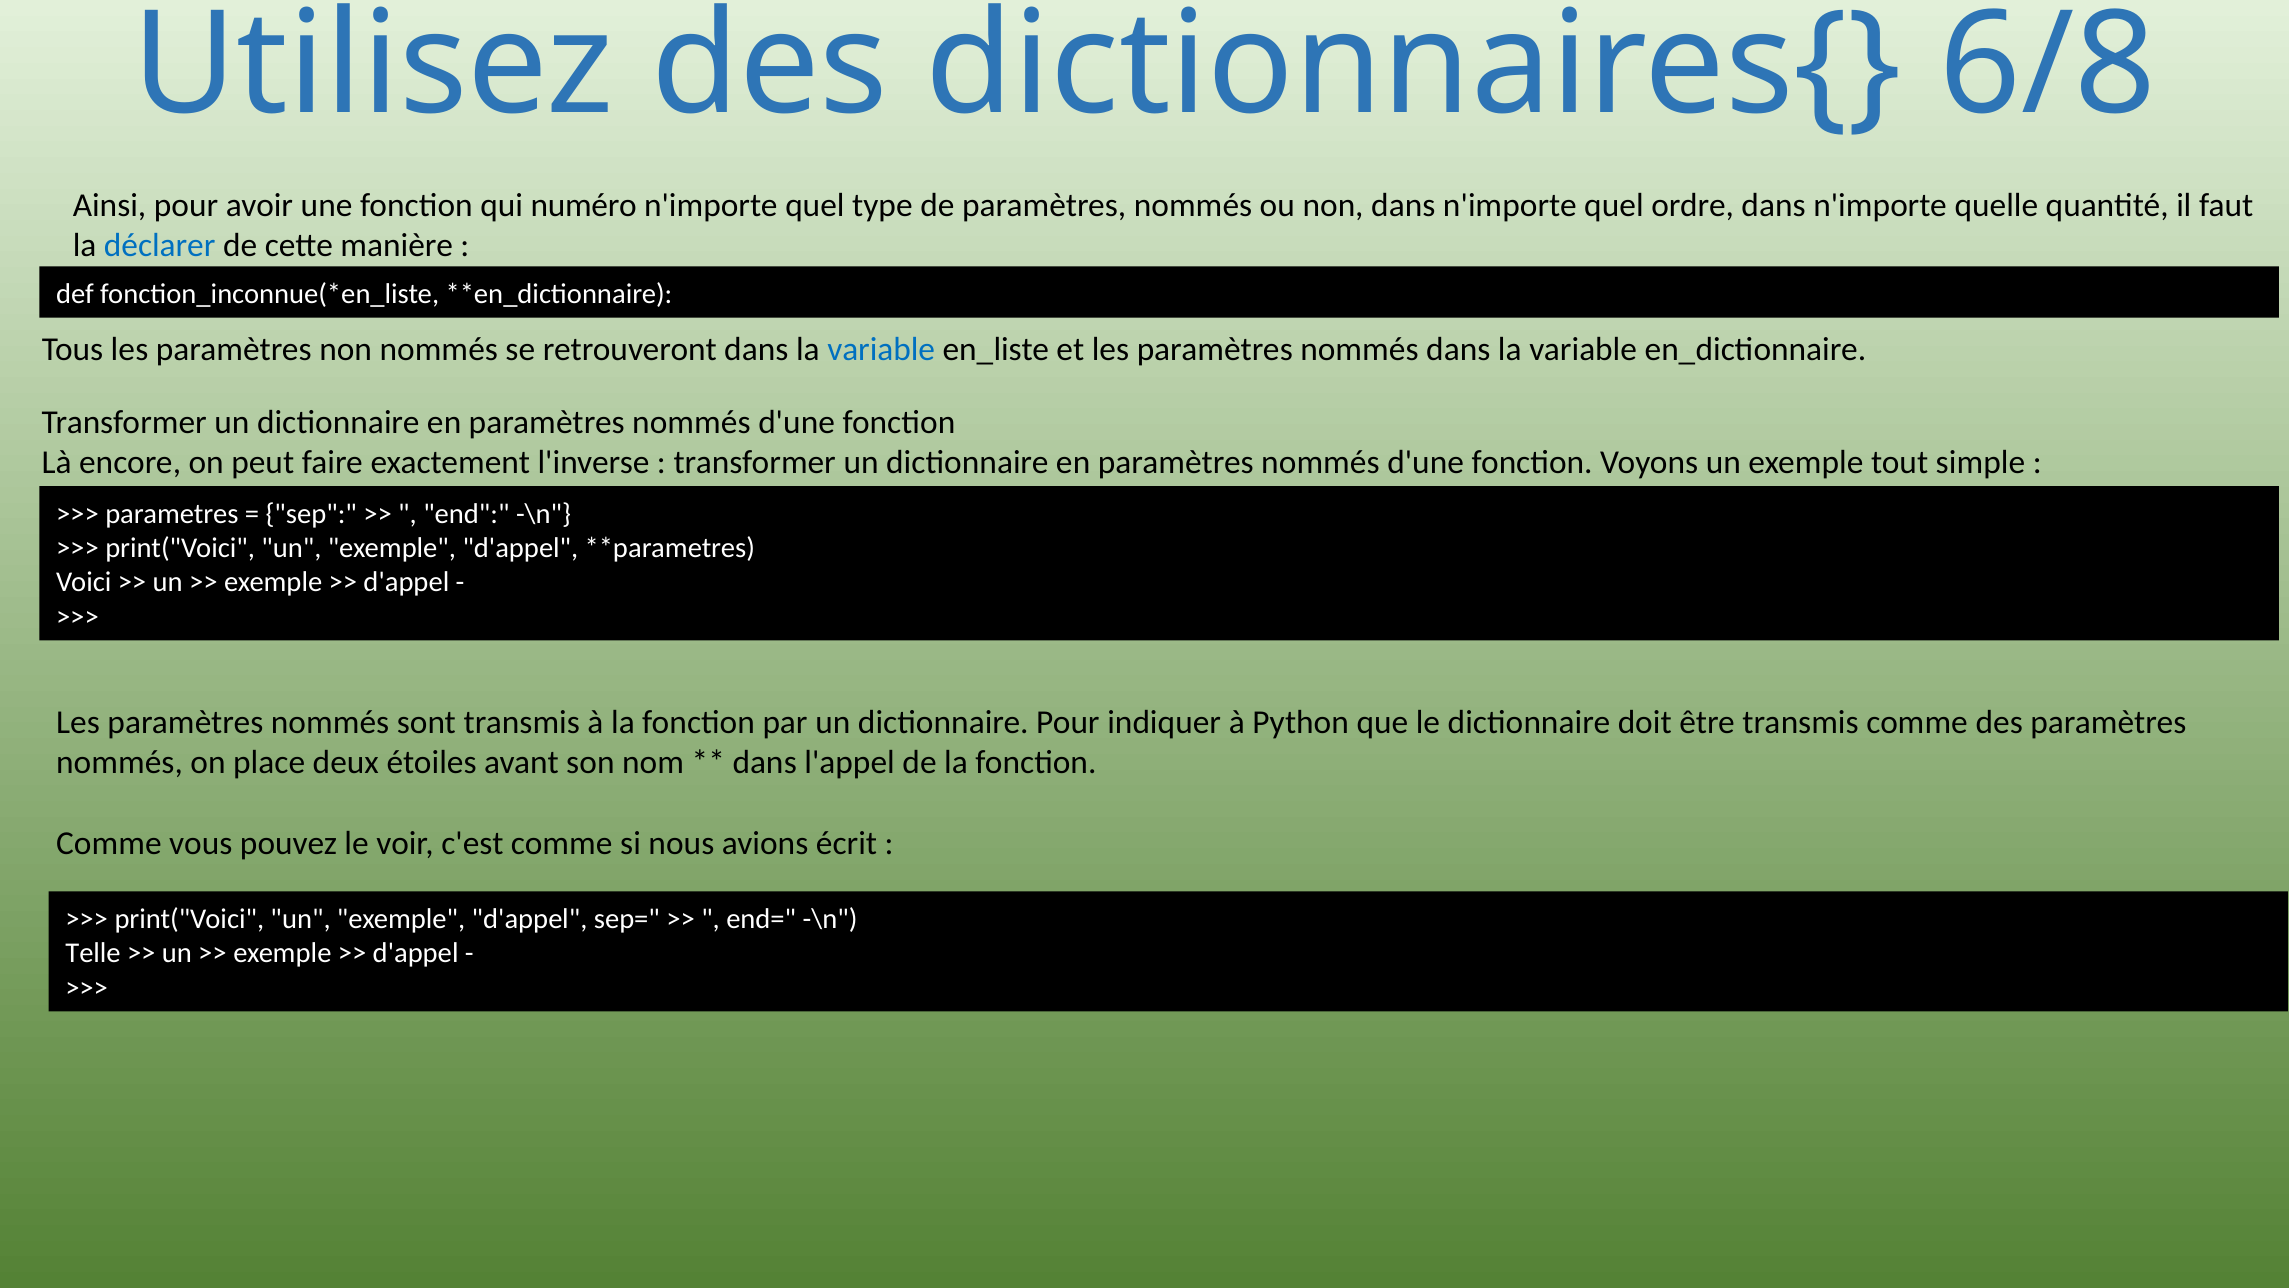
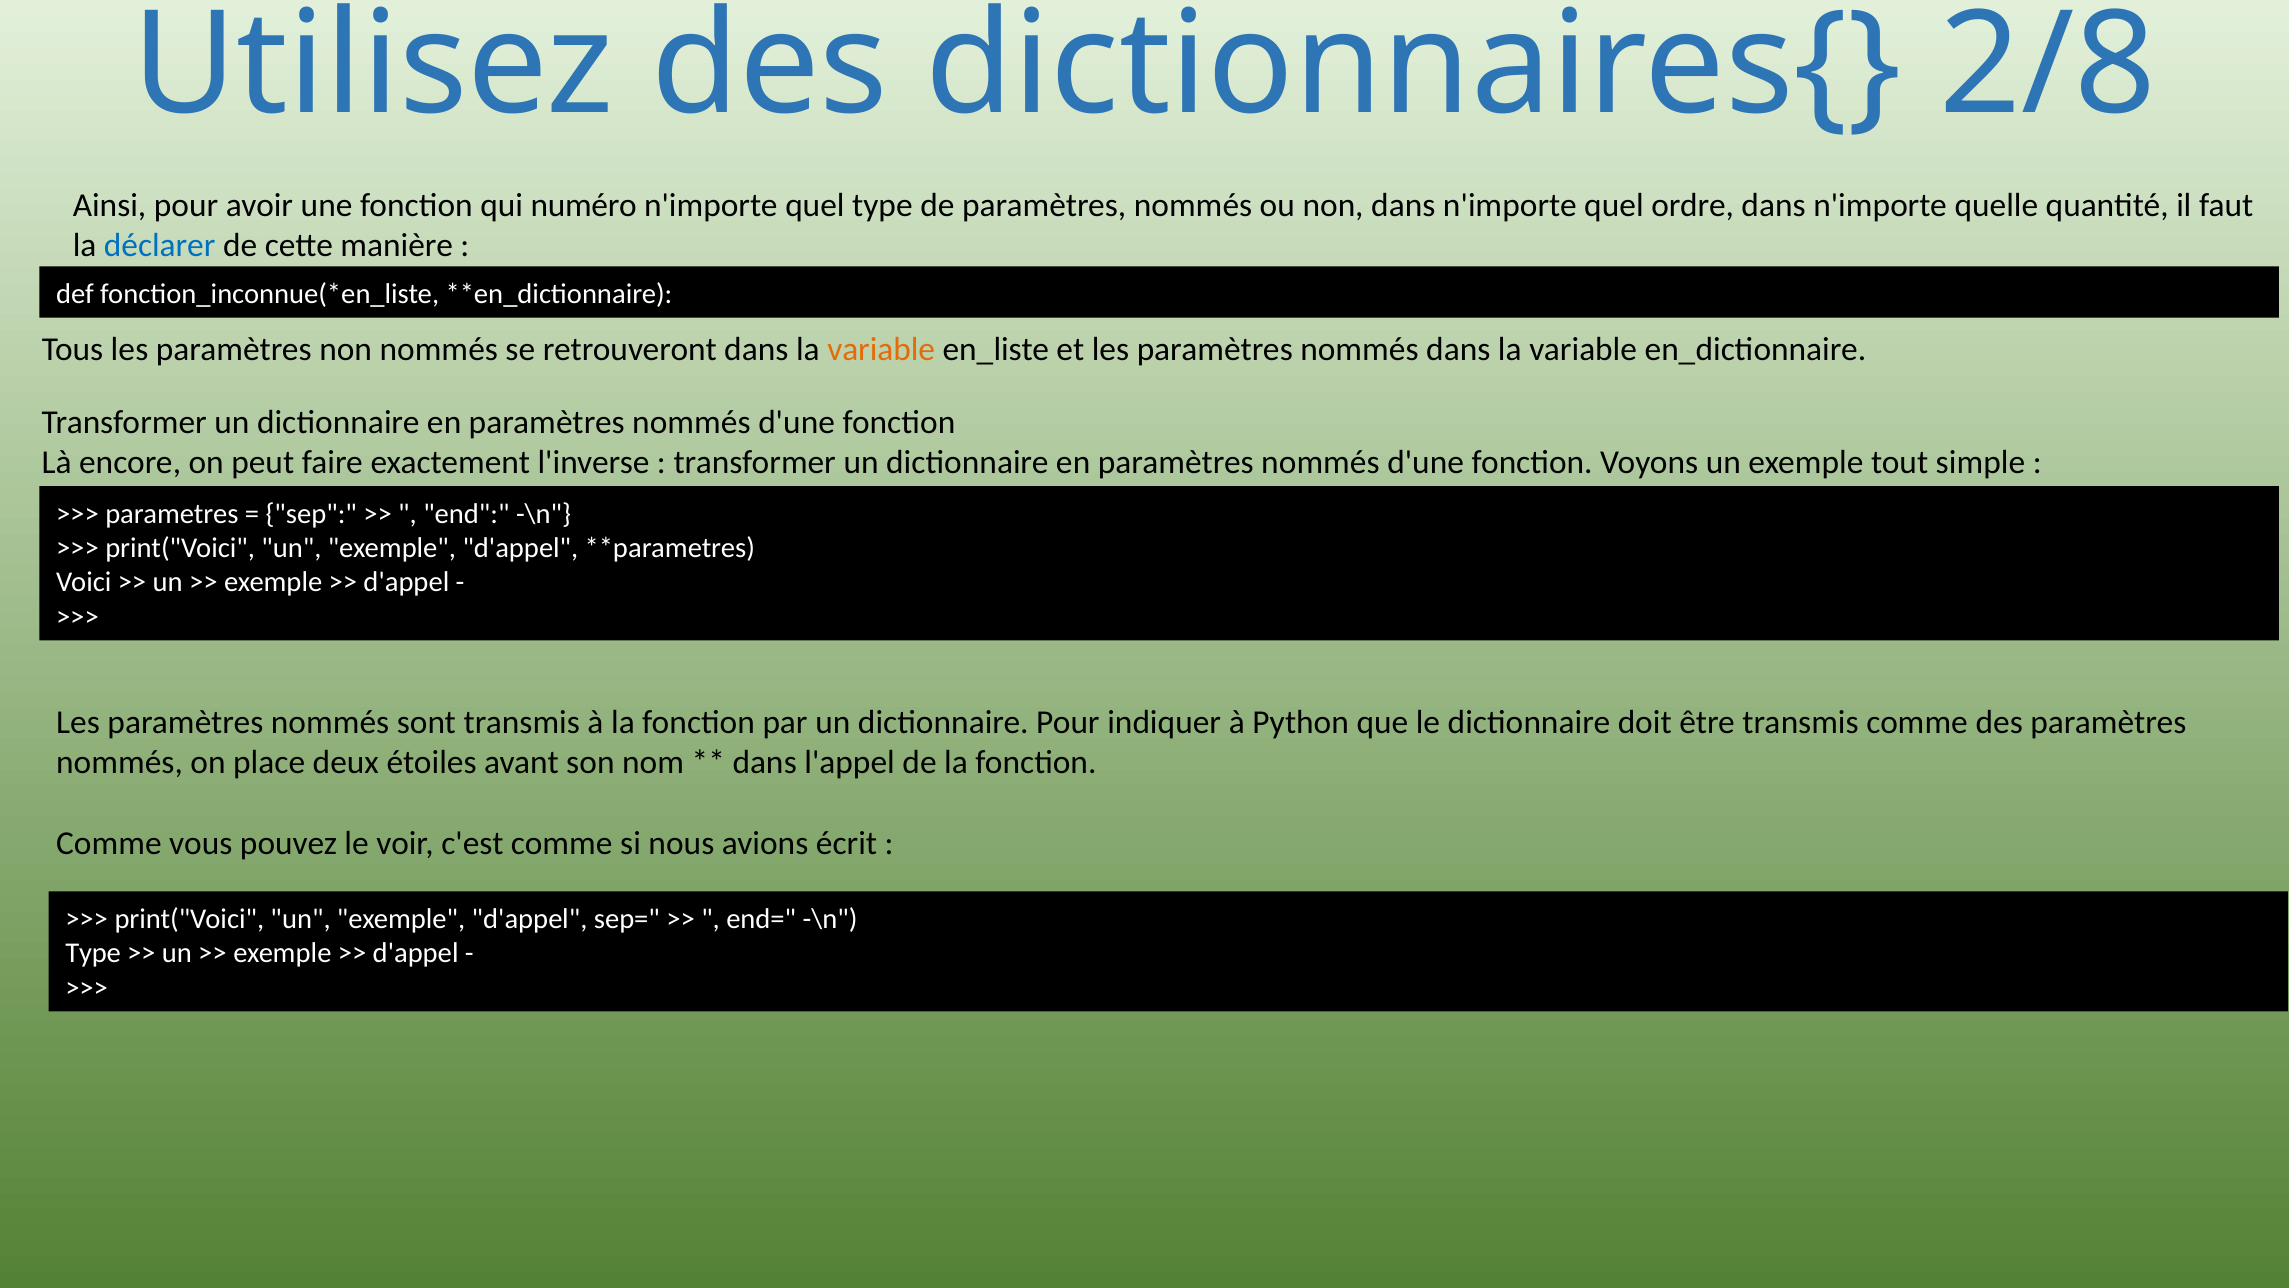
6/8: 6/8 -> 2/8 (2048, 66)
variable colour: blue -> orange (881, 349)
Telle: Telle -> Type (93, 953)
